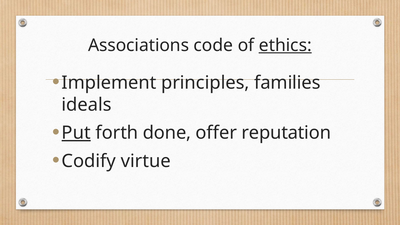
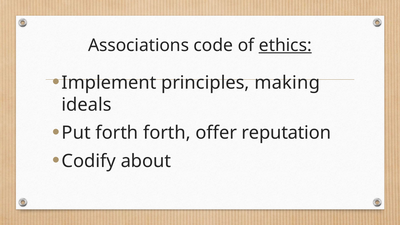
families: families -> making (287, 83)
Put underline: present -> none (76, 133)
forth done: done -> forth (167, 133)
virtue: virtue -> about (146, 161)
